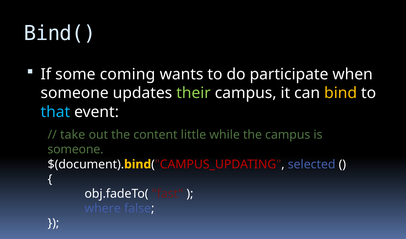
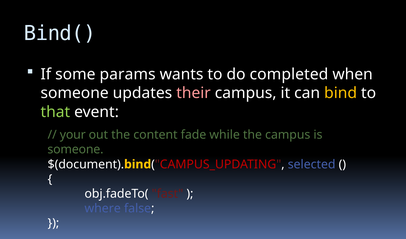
coming: coming -> params (128, 74)
participate: participate -> completed (289, 74)
their colour: light green -> pink (194, 93)
that colour: light blue -> light green (55, 112)
take: take -> your (73, 135)
little: little -> fade (194, 135)
